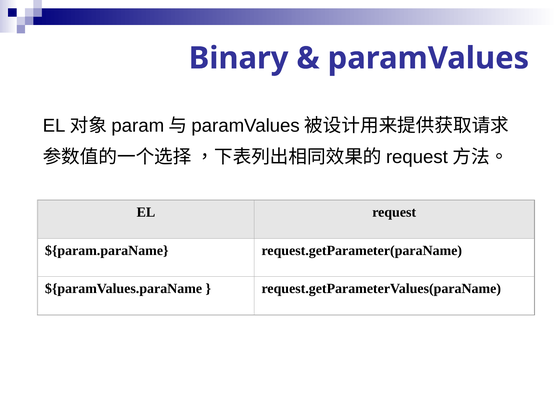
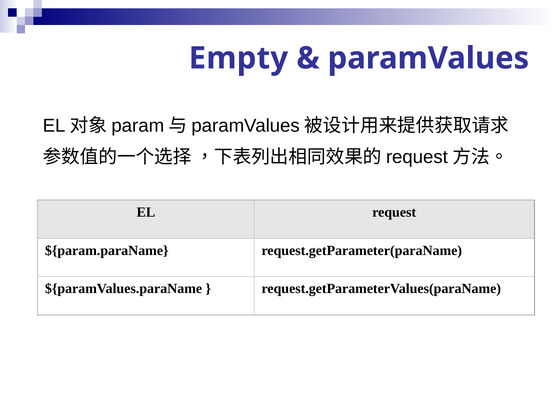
Binary: Binary -> Empty (238, 58)
